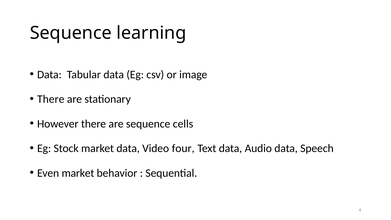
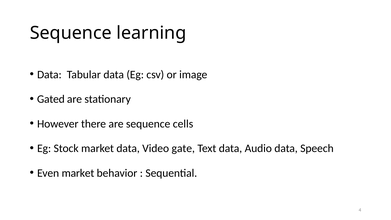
There: There -> Gated (51, 99)
four: four -> gate (183, 148)
